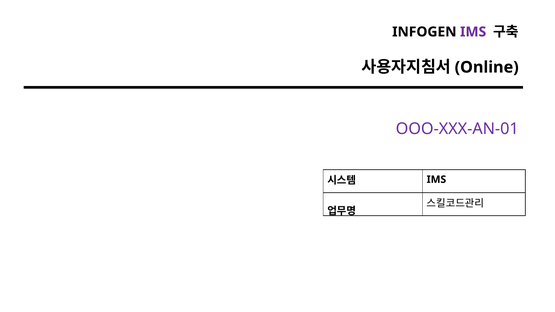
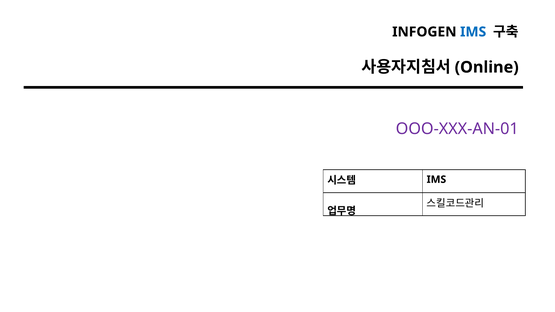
IMS colour: purple -> blue (473, 32)
